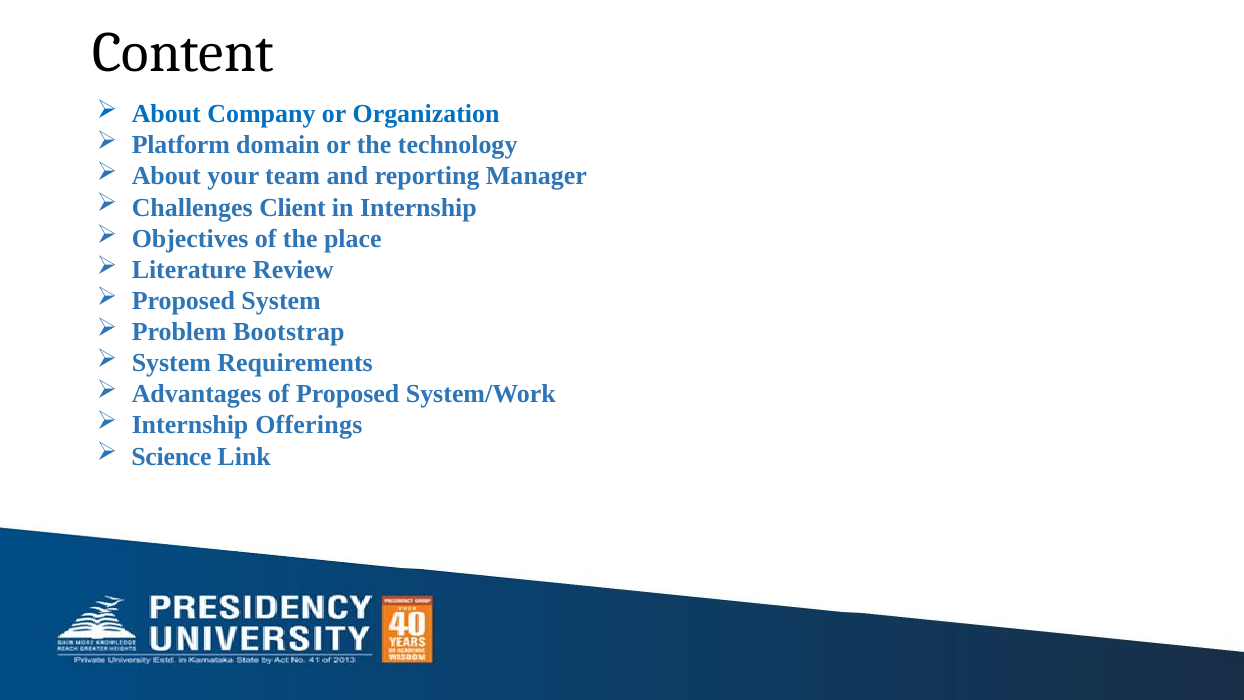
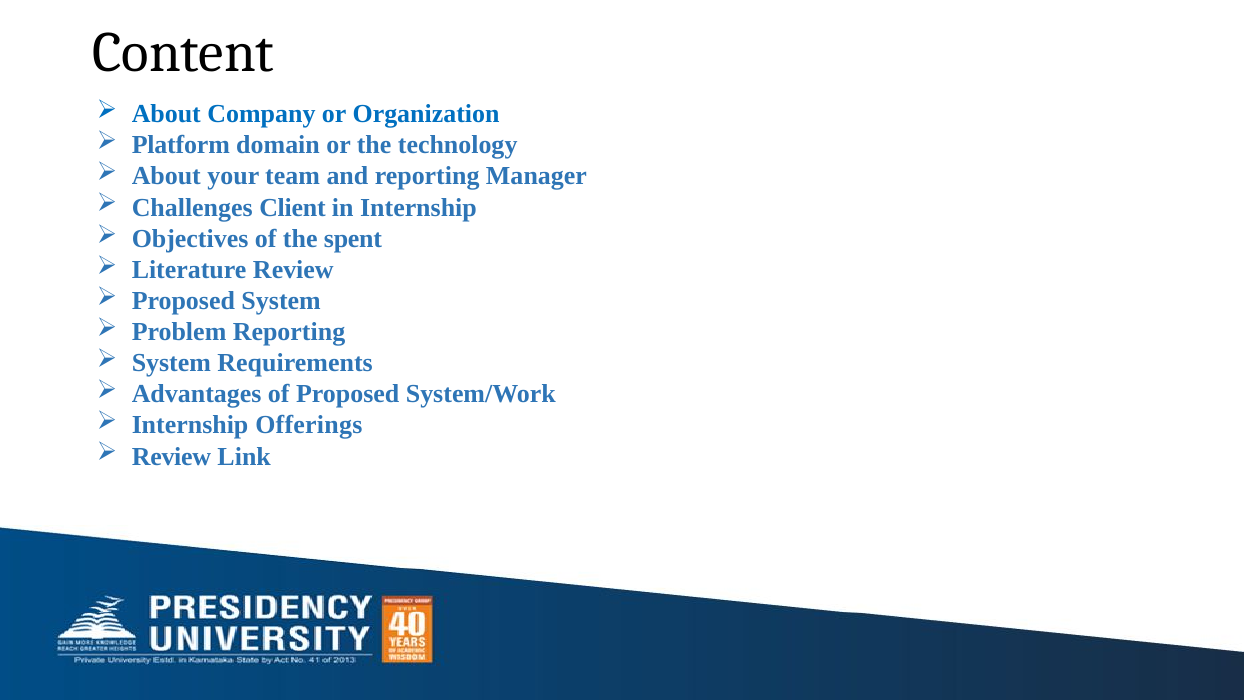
place: place -> spent (353, 239)
Problem Bootstrap: Bootstrap -> Reporting (289, 332)
Science: Science -> Review (171, 456)
